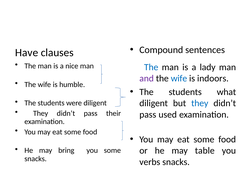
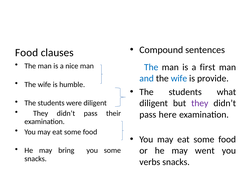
Have: Have -> Food (27, 53)
lady: lady -> first (208, 67)
and colour: purple -> blue (147, 79)
indoors: indoors -> provide (213, 79)
they colour: blue -> purple (200, 103)
used: used -> here (168, 115)
table: table -> went (205, 151)
